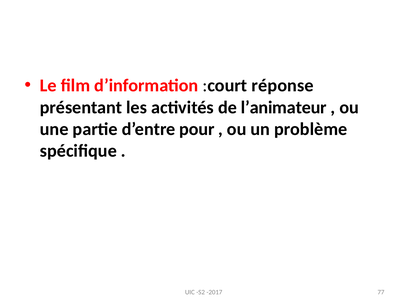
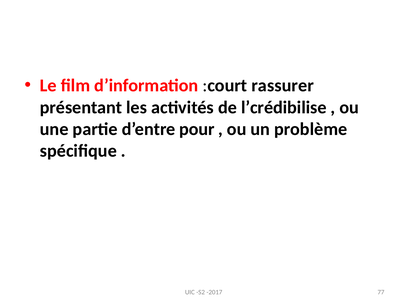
réponse: réponse -> rassurer (283, 86)
l’animateur: l’animateur -> l’crédibilise (284, 108)
